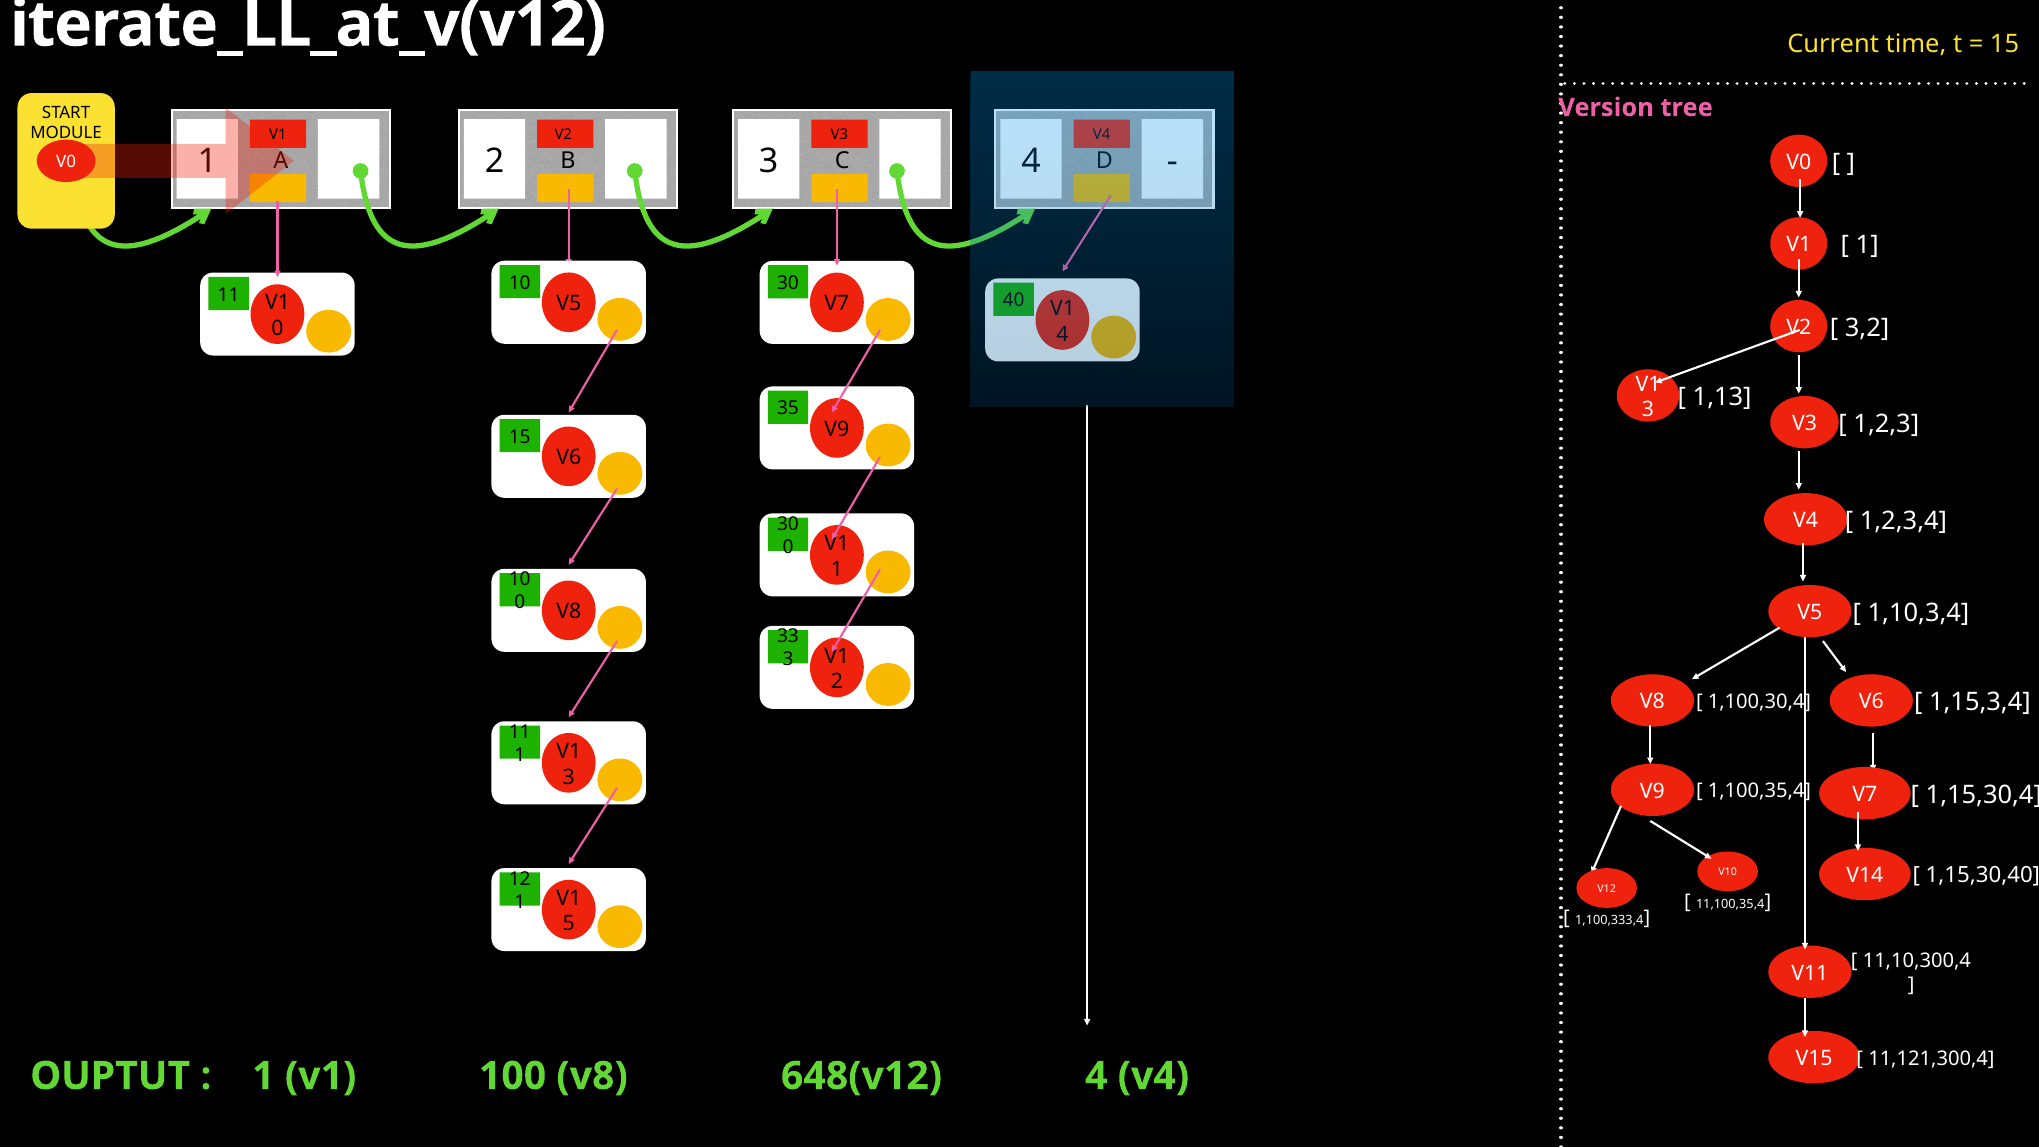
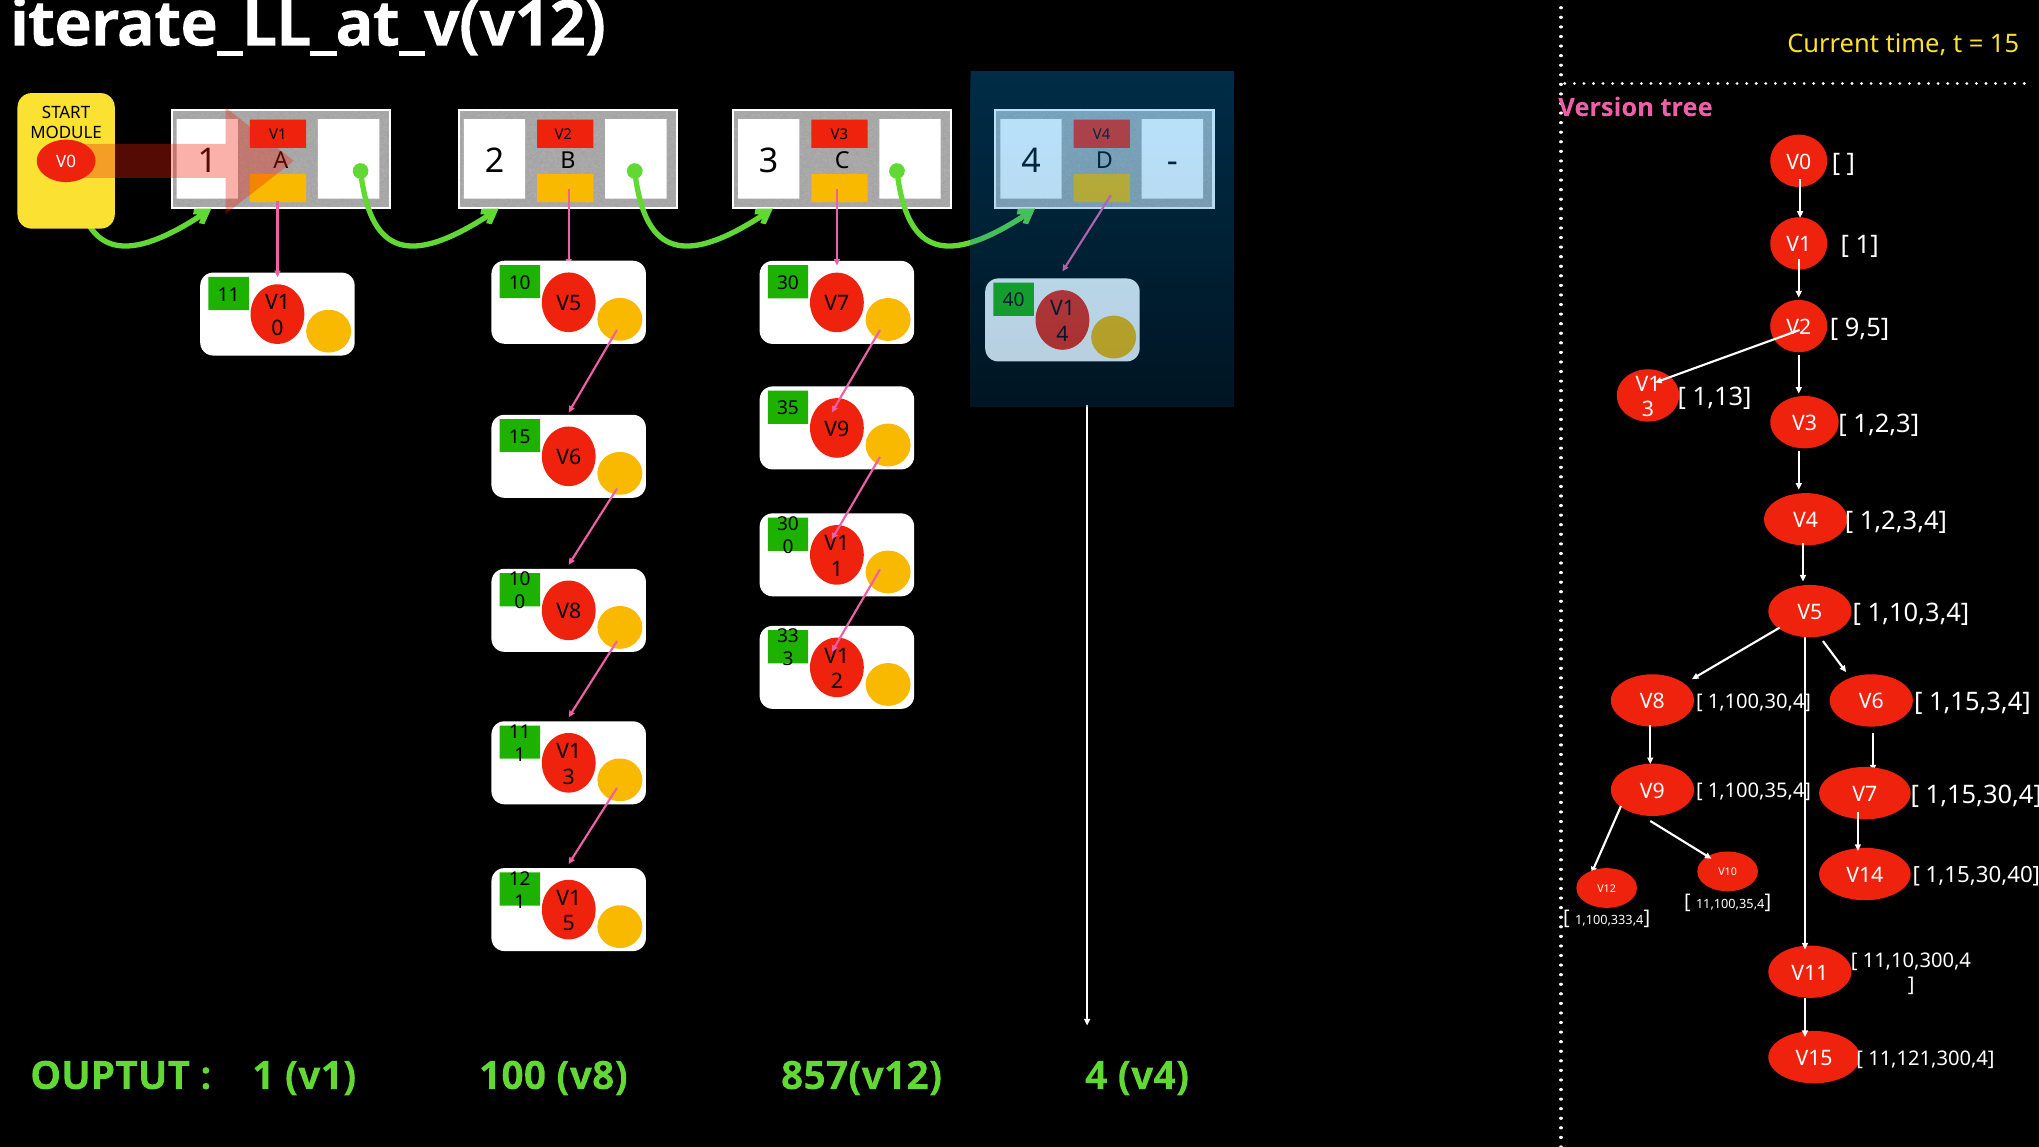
3,2: 3,2 -> 9,5 (1867, 328)
648(v12: 648(v12 -> 857(v12 (862, 1076)
